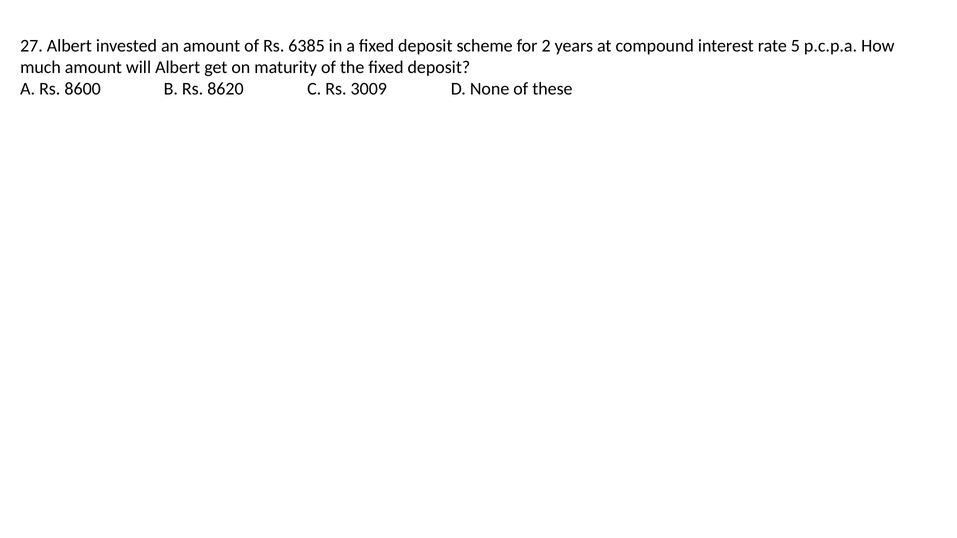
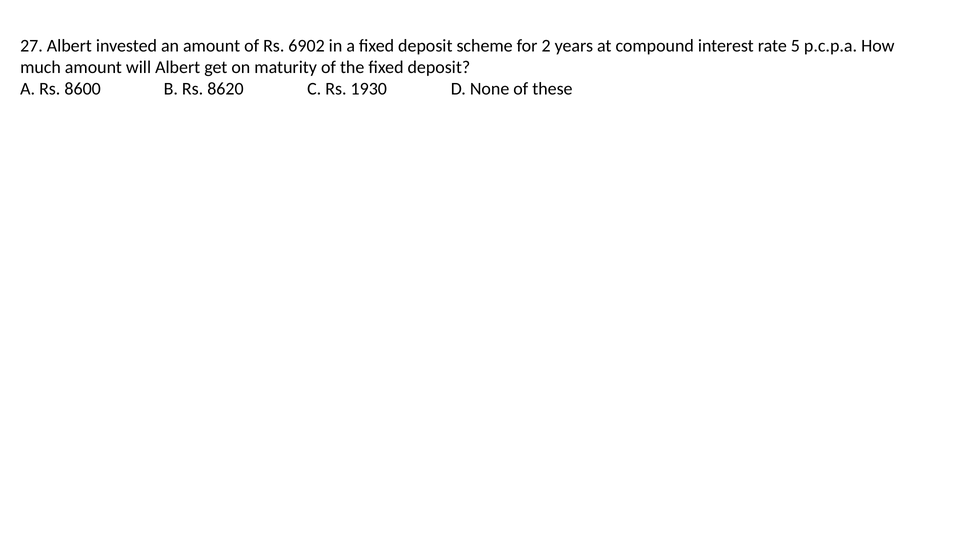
6385: 6385 -> 6902 (307, 46)
3009: 3009 -> 1930 (369, 89)
